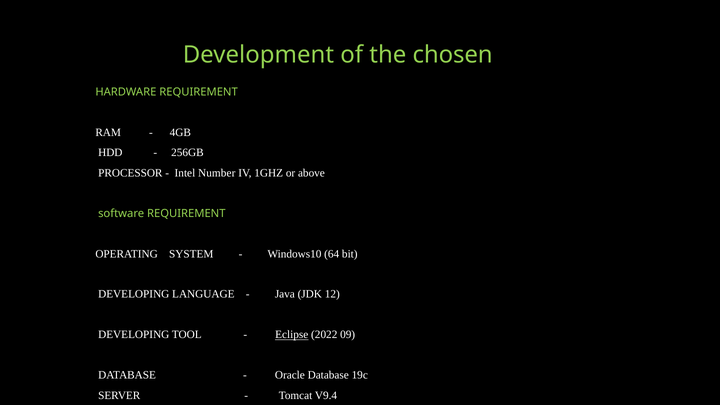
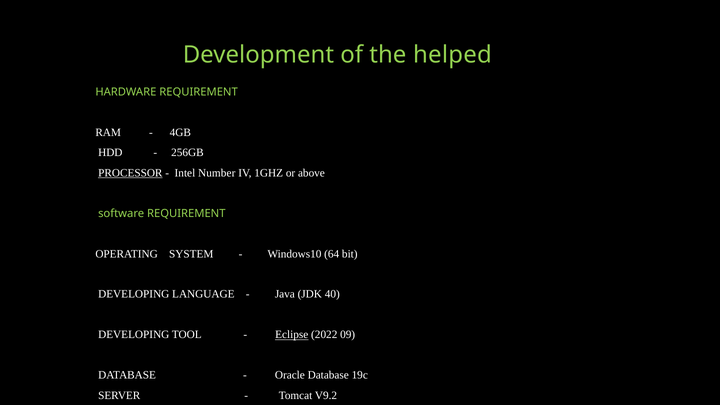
chosen: chosen -> helped (452, 55)
PROCESSOR underline: none -> present (130, 173)
12: 12 -> 40 (332, 294)
V9.4: V9.4 -> V9.2 (326, 395)
